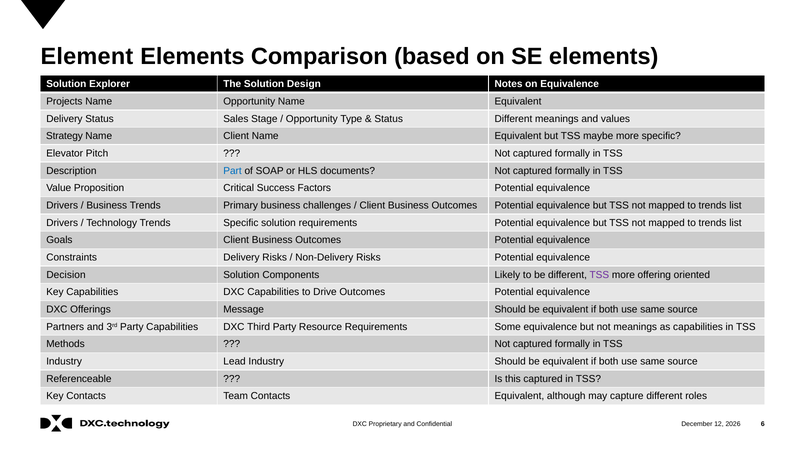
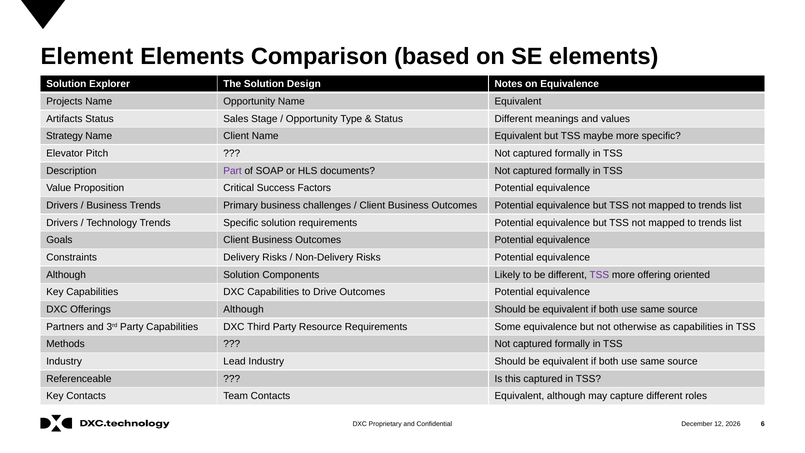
Delivery: Delivery -> Artifacts (64, 119)
Part colour: blue -> purple (233, 171)
Decision: Decision -> Although (66, 275)
Offerings Message: Message -> Although (244, 309)
not meanings: meanings -> otherwise (635, 327)
